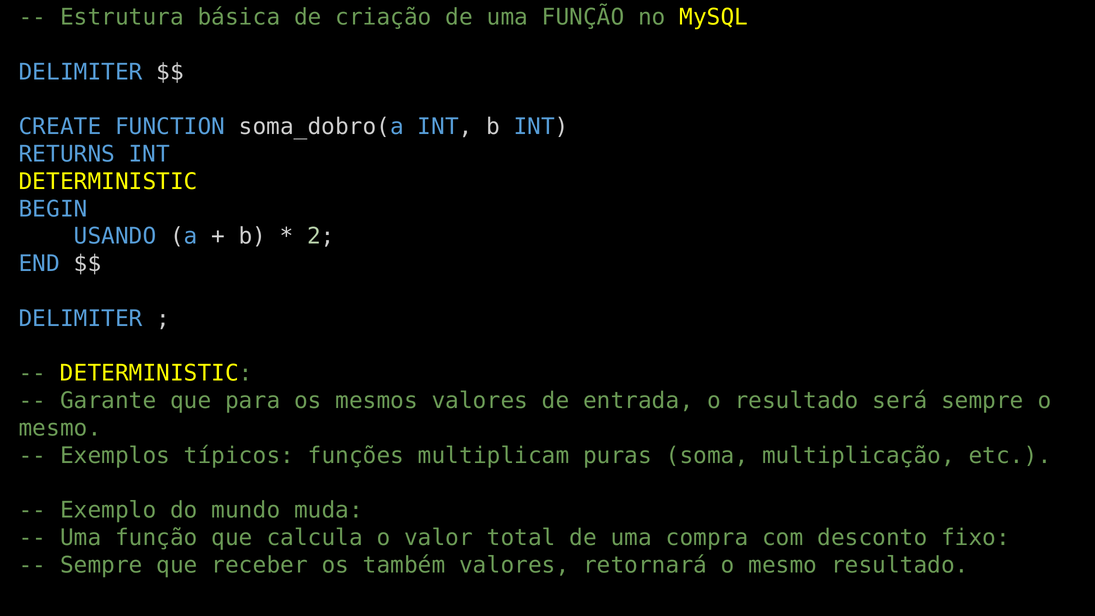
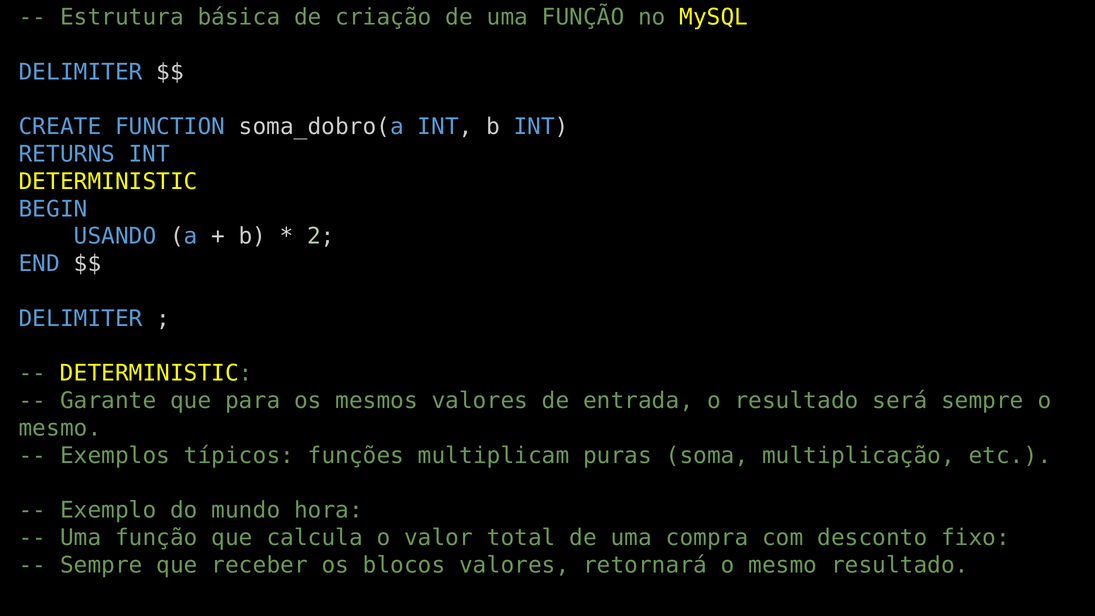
muda: muda -> hora (328, 510)
também: também -> blocos (404, 565)
